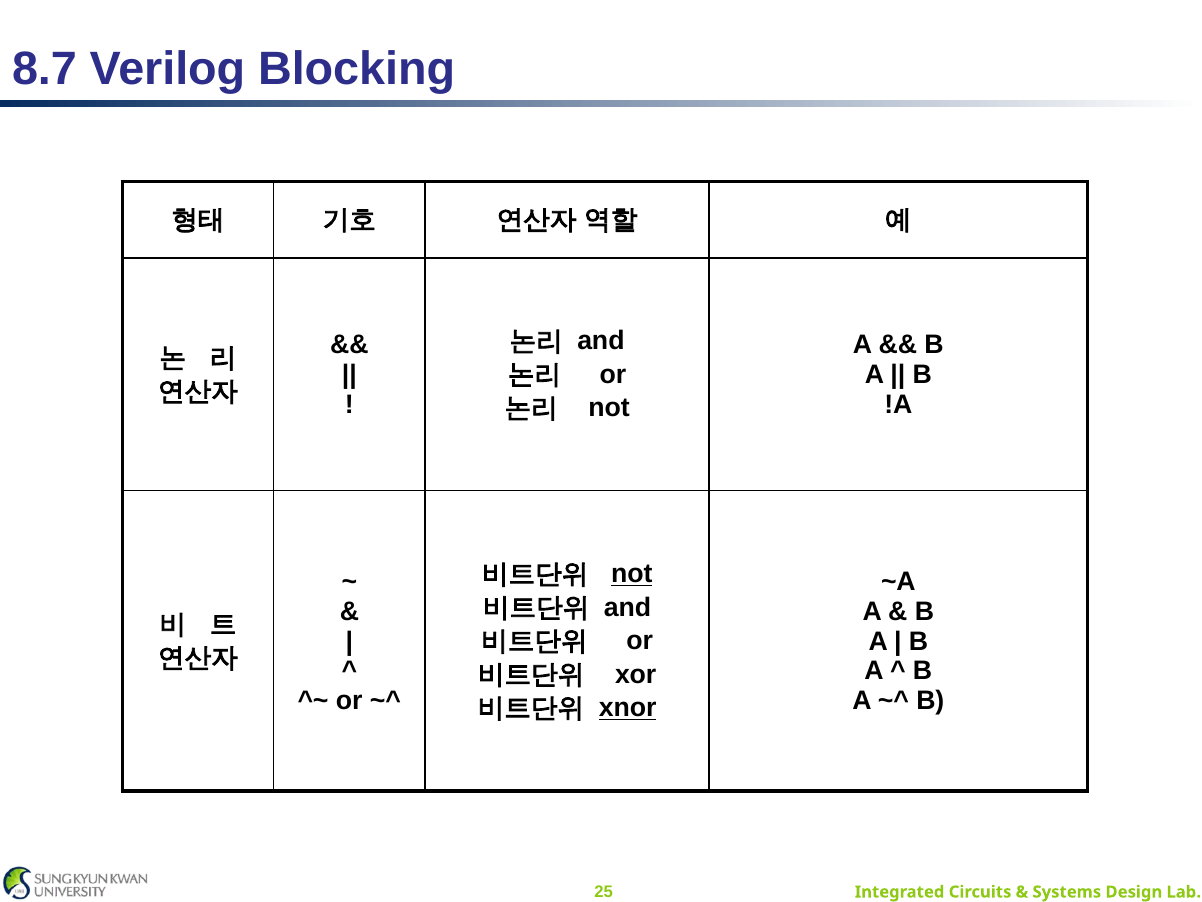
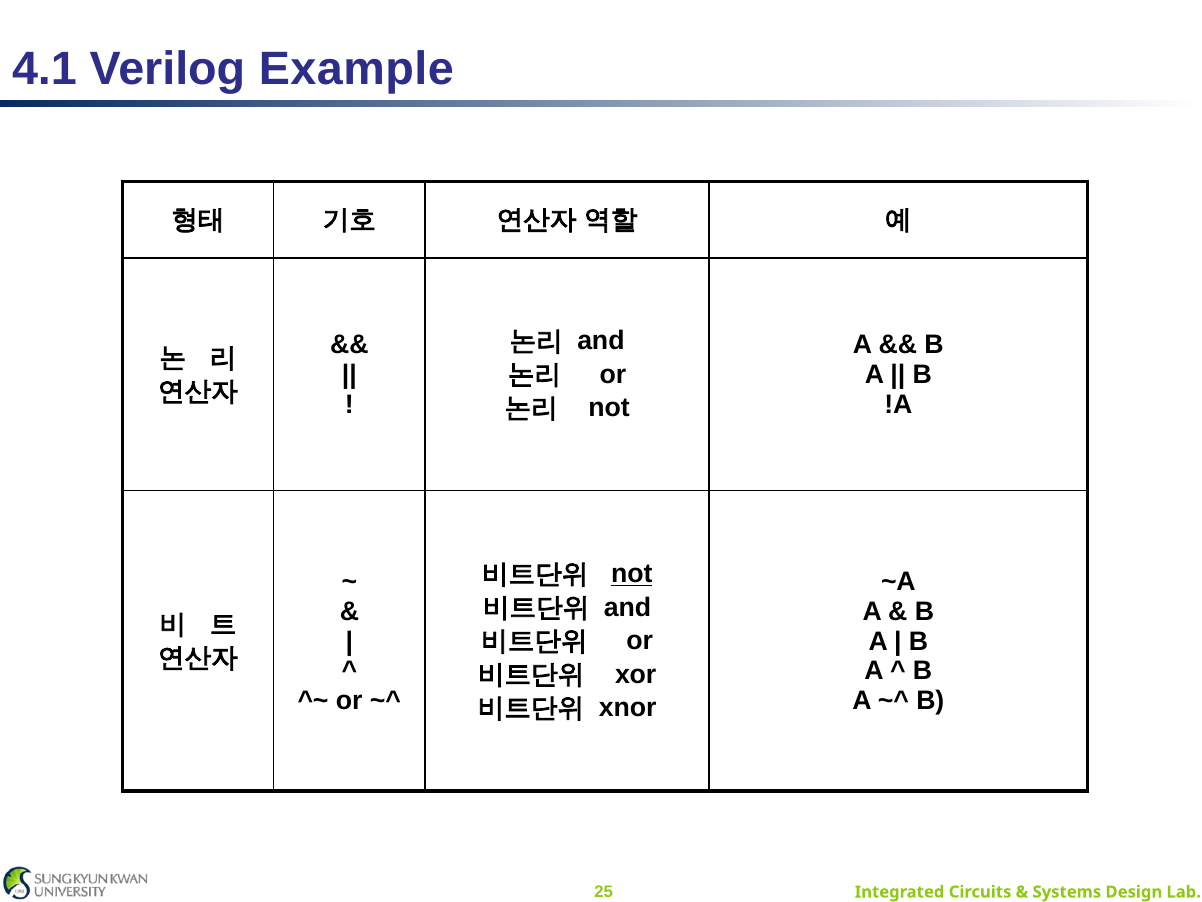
8.7: 8.7 -> 4.1 (44, 69)
Blocking: Blocking -> Example (356, 69)
xnor underline: present -> none (628, 708)
